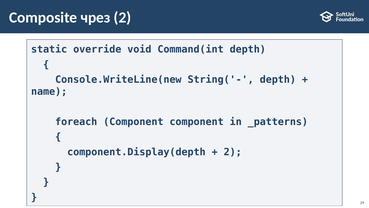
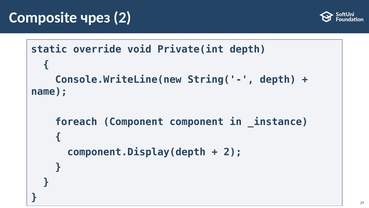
Command(int: Command(int -> Private(int (191, 49)
_patterns: _patterns -> _instance (278, 122)
